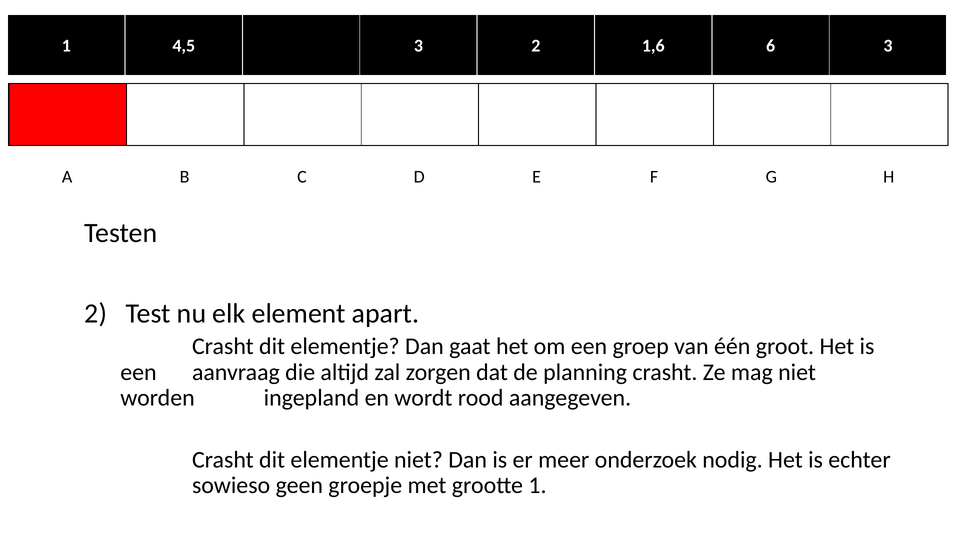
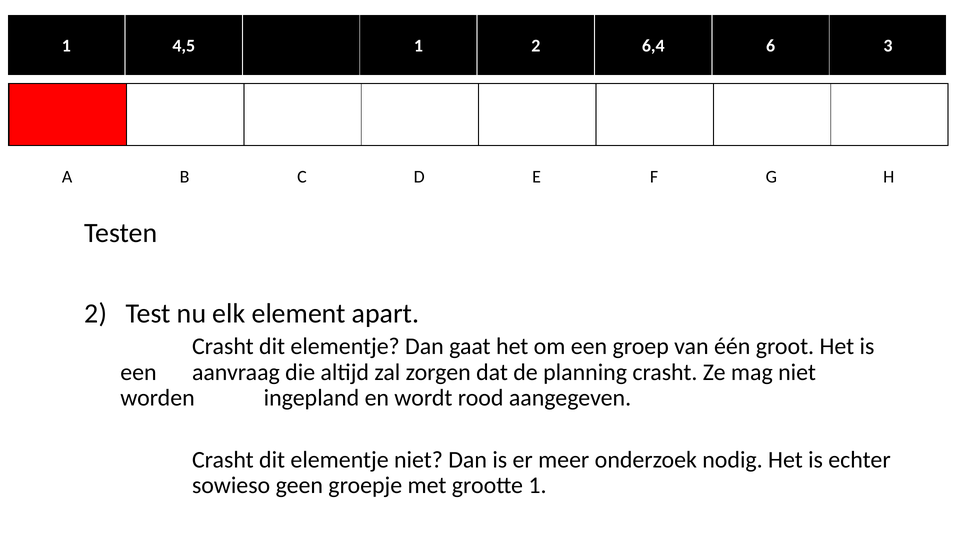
4,5 3: 3 -> 1 (418, 46)
1,6: 1,6 -> 6,4 (653, 46)
